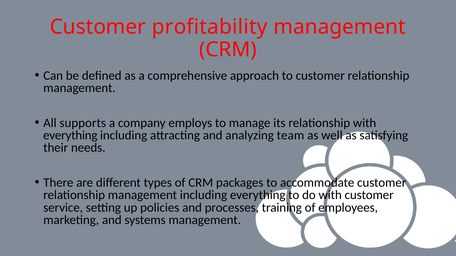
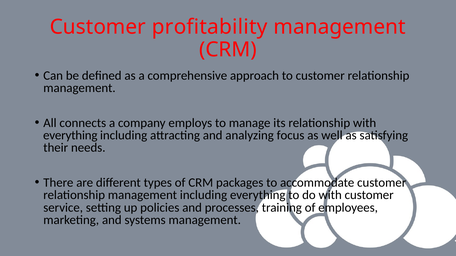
supports: supports -> connects (83, 123)
team: team -> focus (291, 136)
